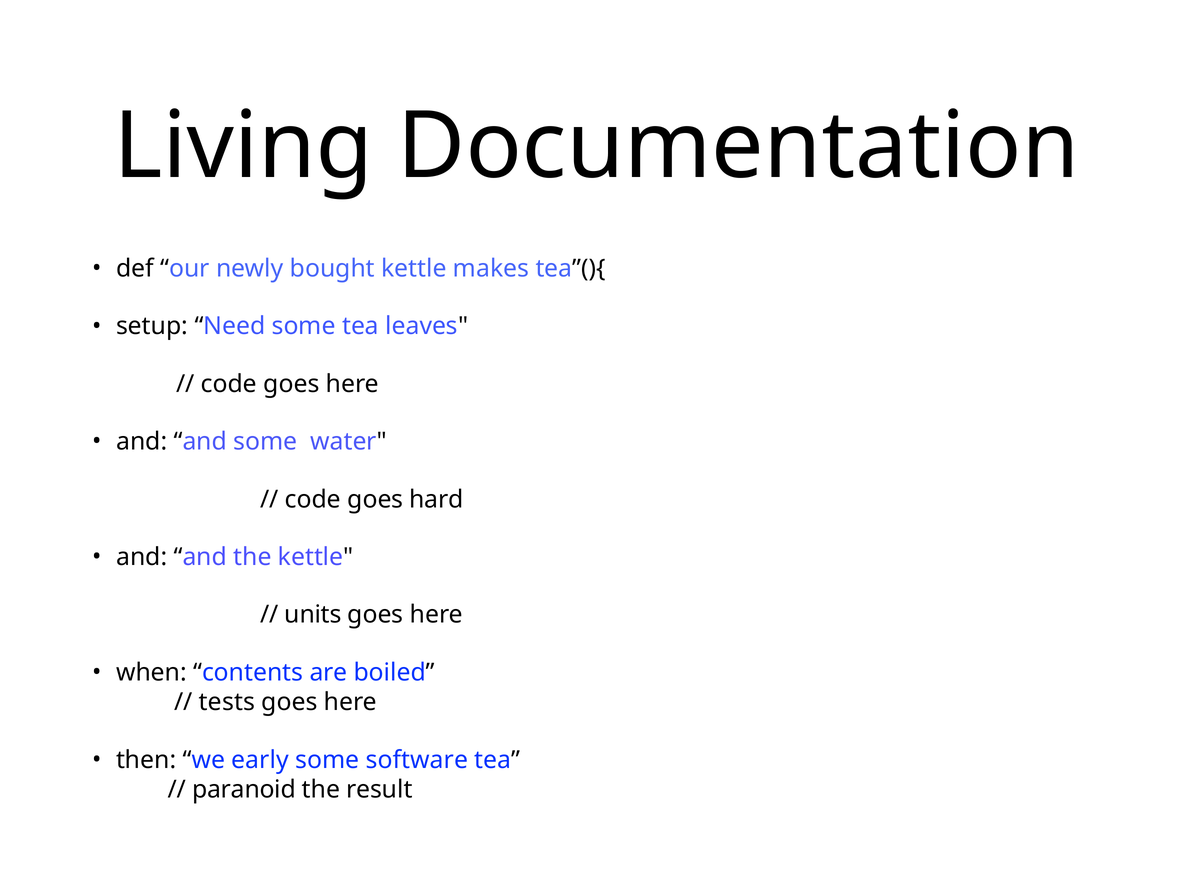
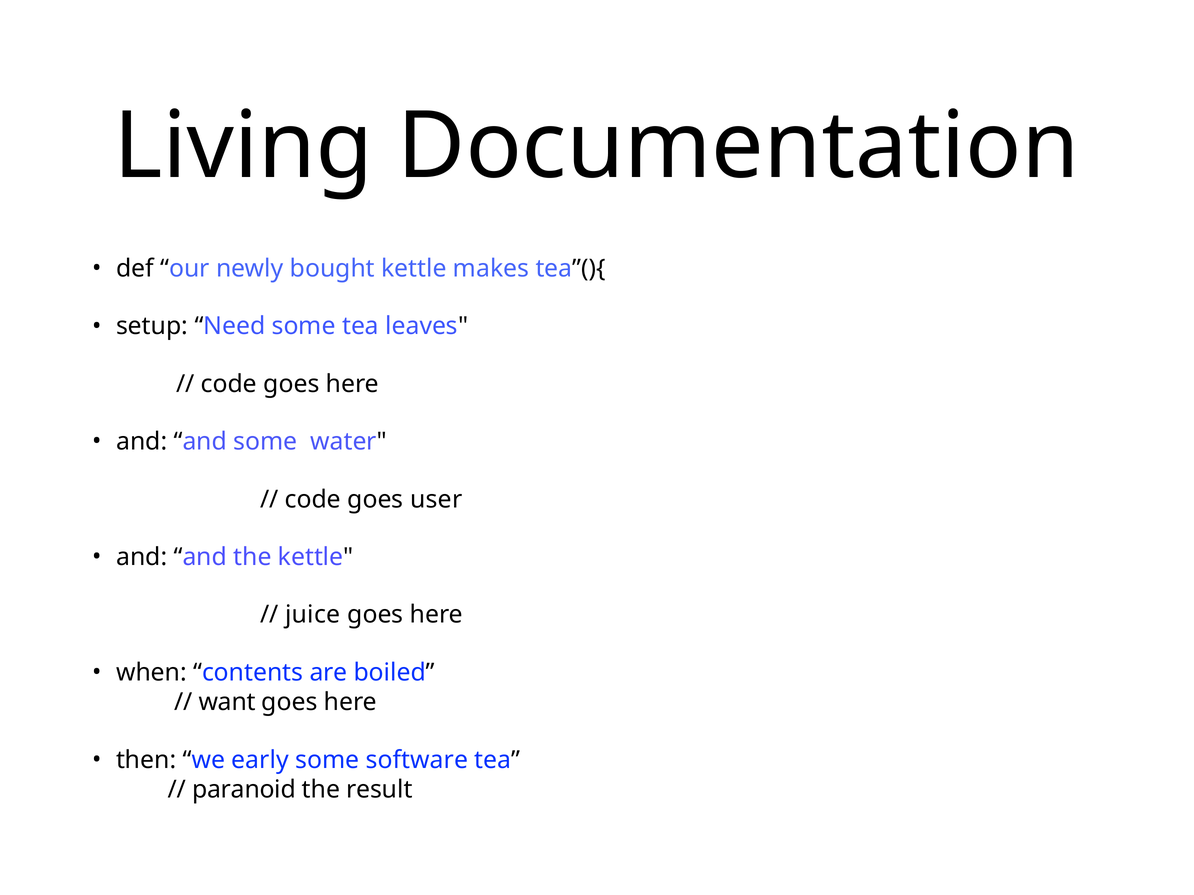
hard: hard -> user (436, 500)
units: units -> juice (313, 615)
tests: tests -> want (227, 703)
